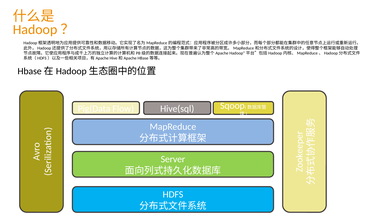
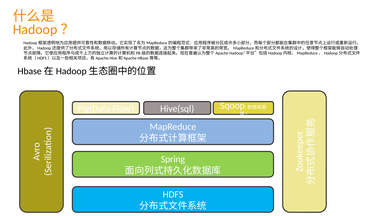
Server: Server -> Spring (173, 159)
